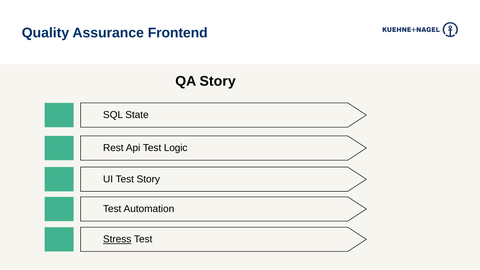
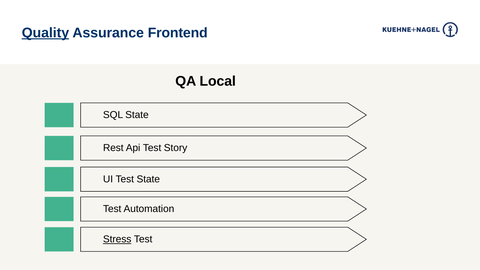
Quality underline: none -> present (45, 33)
QA Story: Story -> Local (218, 81)
Logic: Logic -> Story (176, 148)
Test Story: Story -> State (148, 179)
